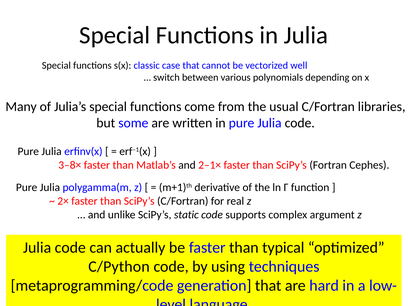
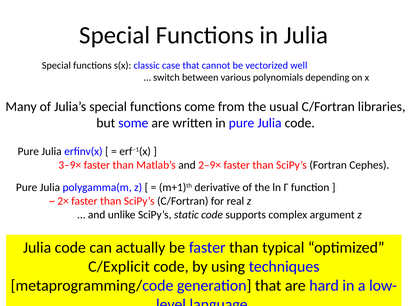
3–8×: 3–8× -> 3–9× (70, 165)
2–1×: 2–1× -> 2–9× (210, 165)
C/Python: C/Python -> C/Explicit (119, 267)
